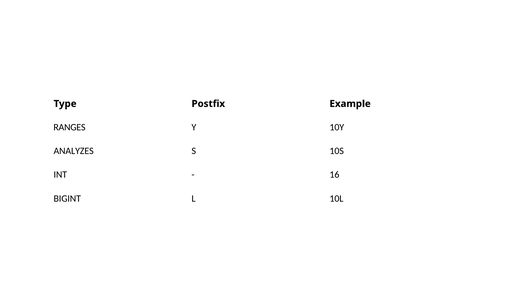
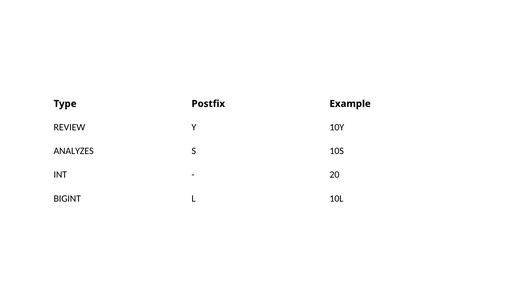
RANGES: RANGES -> REVIEW (69, 127)
16: 16 -> 20 (334, 175)
